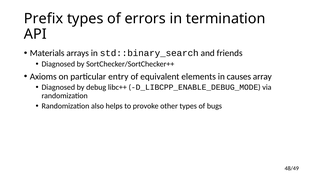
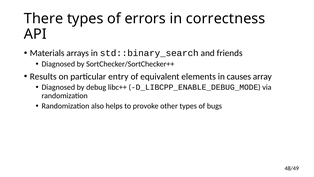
Prefix: Prefix -> There (44, 19)
termination: termination -> correctness (226, 19)
Axioms: Axioms -> Results (43, 76)
